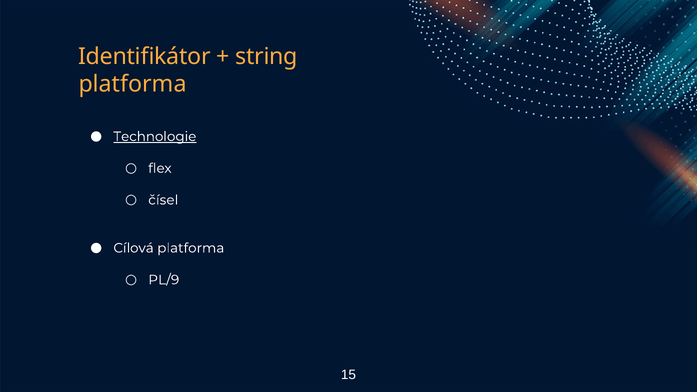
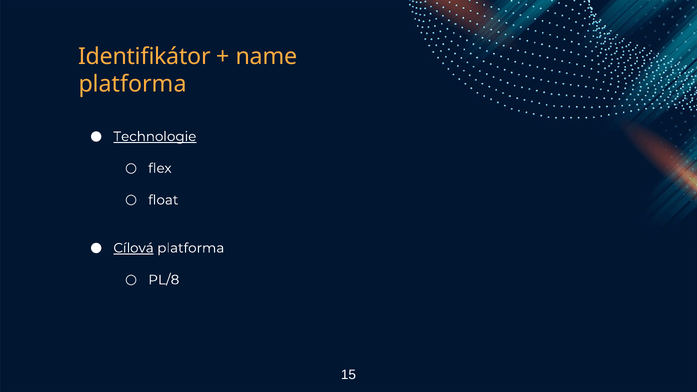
string: string -> name (266, 56)
čísel: čísel -> float (163, 200)
Cílová underline: none -> present (134, 248)
PL/9: PL/9 -> PL/8 (164, 280)
